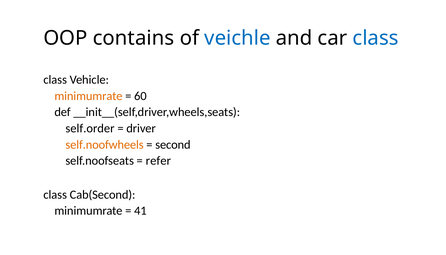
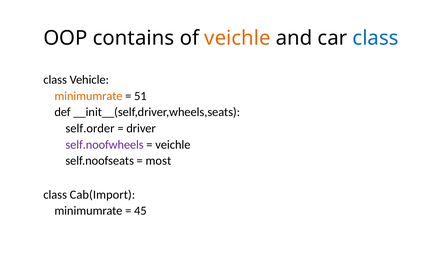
veichle colour: blue -> orange (237, 38)
60: 60 -> 51 (140, 96)
self.noofwheels colour: orange -> purple (105, 145)
second: second -> veichle (173, 145)
refer: refer -> most (158, 161)
Cab(Second: Cab(Second -> Cab(Import (102, 194)
41: 41 -> 45 (140, 211)
